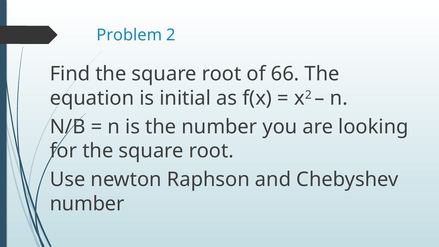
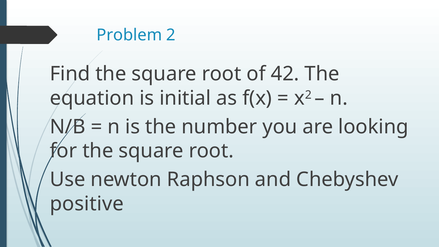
66: 66 -> 42 (285, 74)
number: number -> positive (87, 204)
